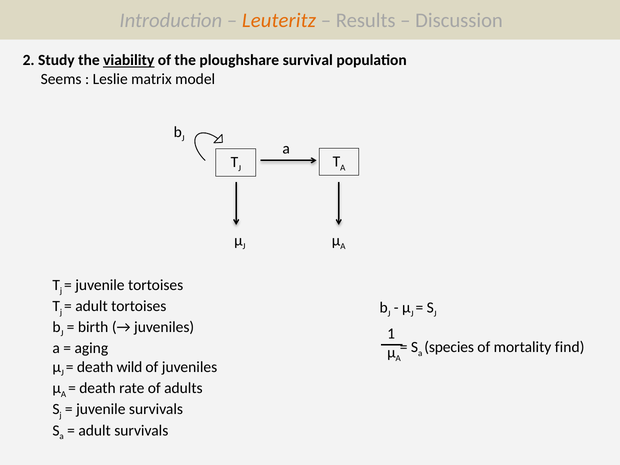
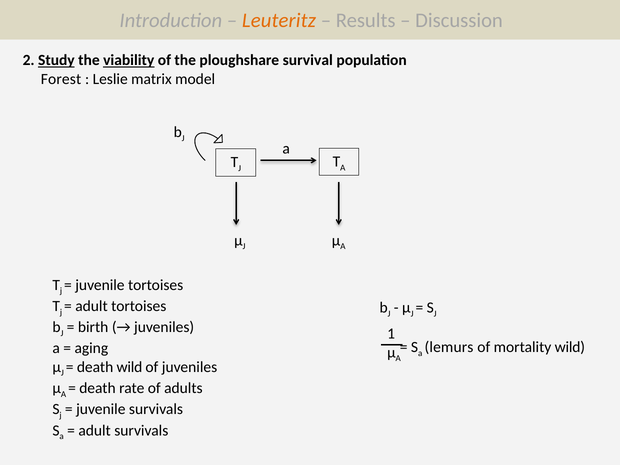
Study underline: none -> present (56, 60)
Seems: Seems -> Forest (61, 79)
species: species -> lemurs (449, 347)
mortality find: find -> wild (570, 347)
